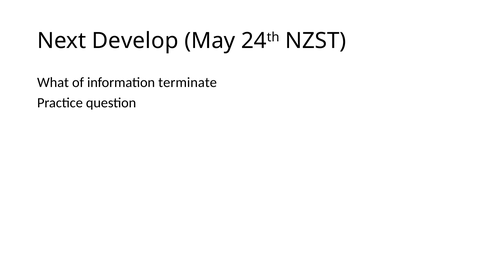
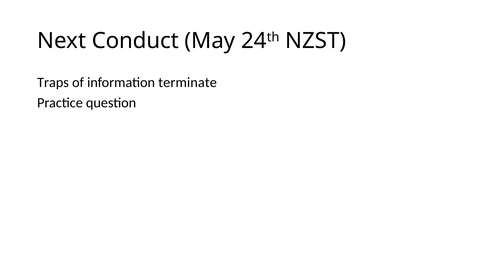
Develop: Develop -> Conduct (135, 41)
What: What -> Traps (53, 82)
